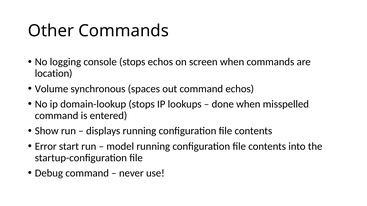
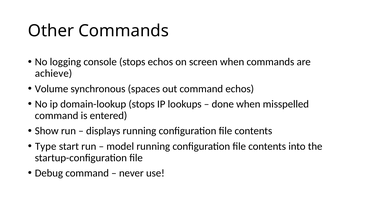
location: location -> achieve (53, 74)
Error: Error -> Type (46, 147)
